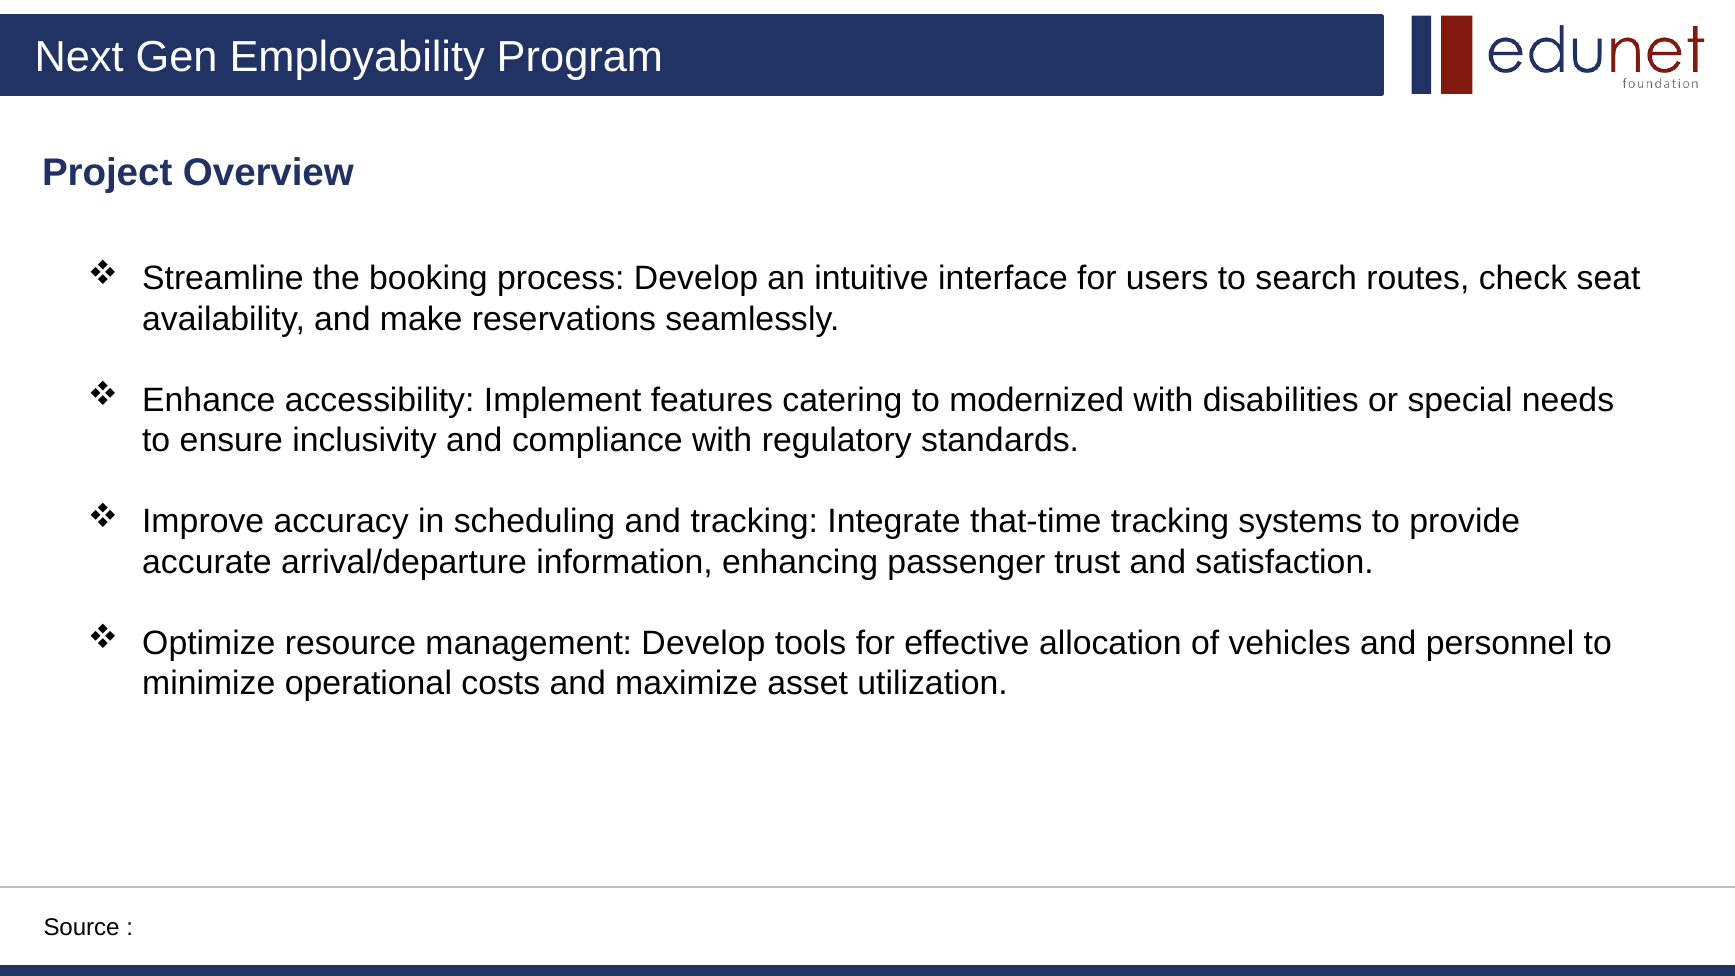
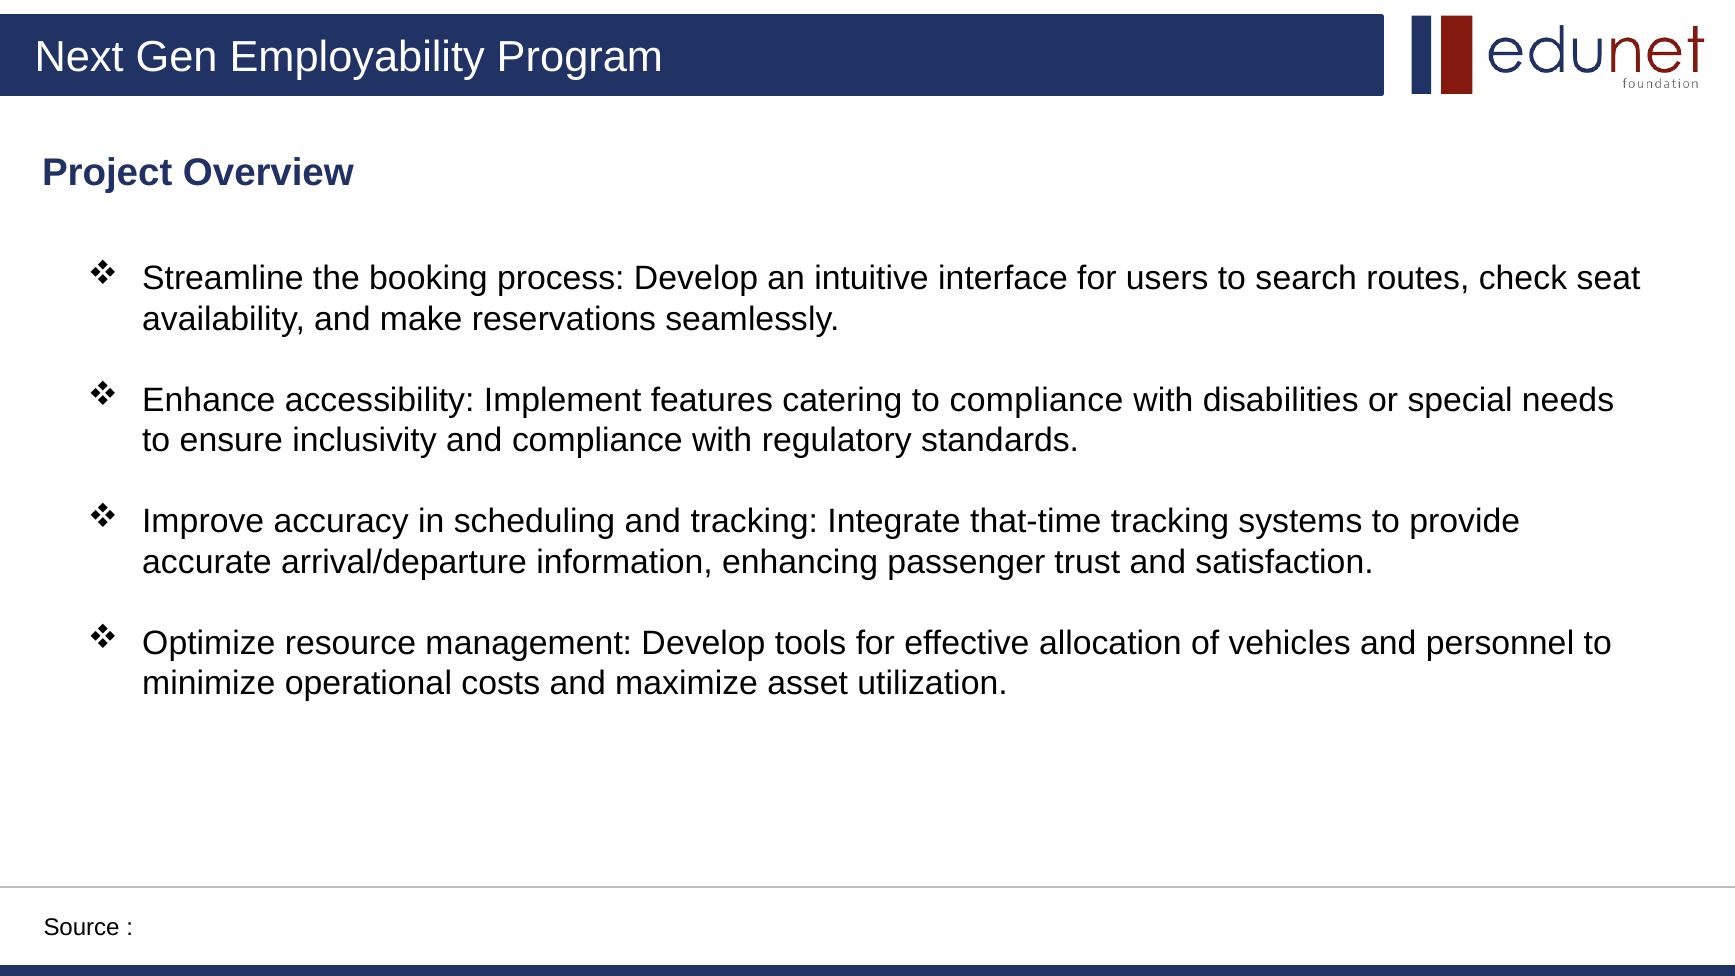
to modernized: modernized -> compliance (1036, 400)
